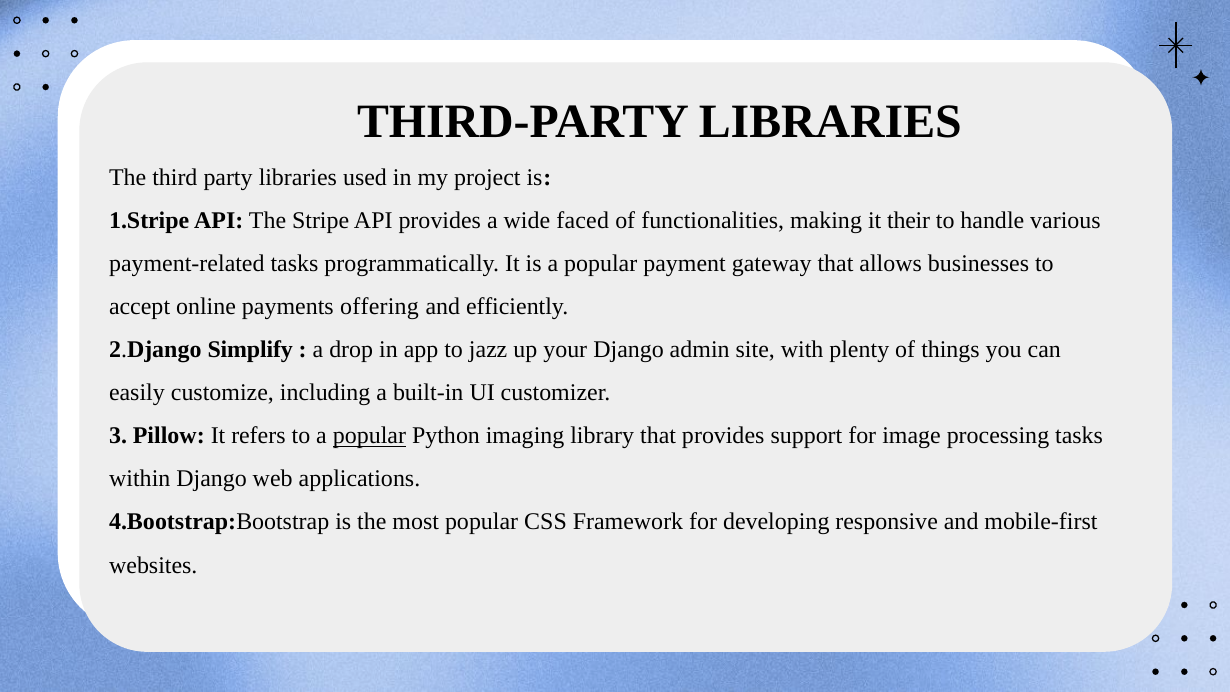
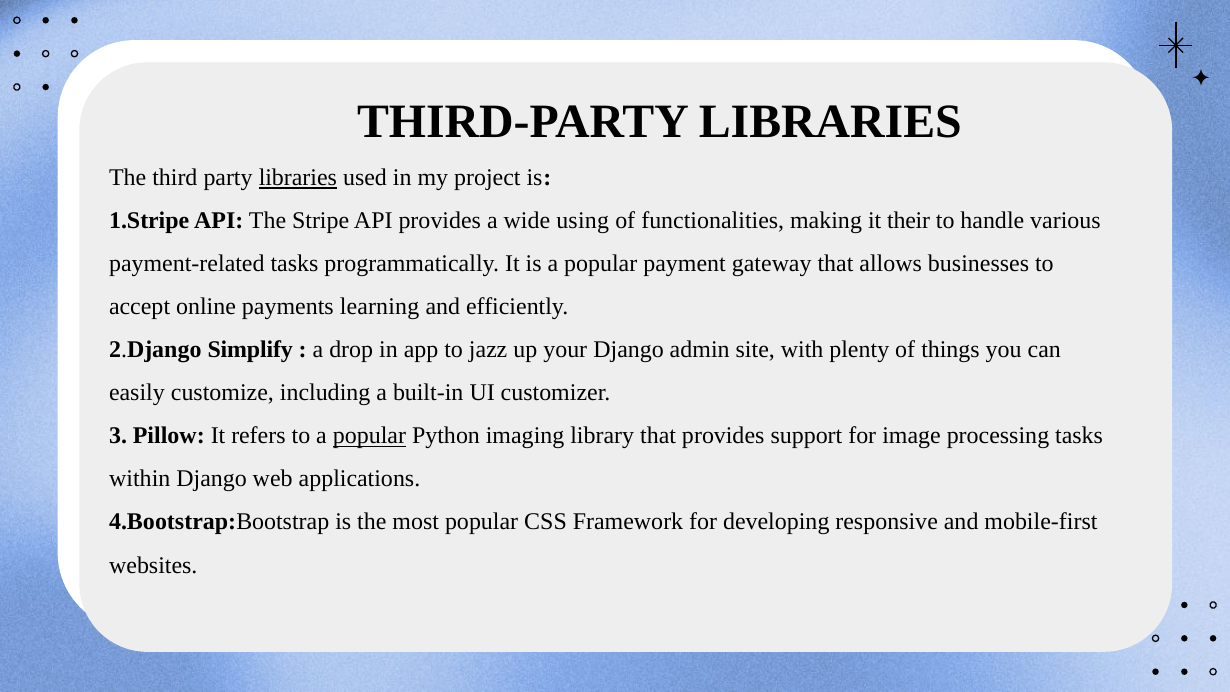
libraries underline: none -> present (298, 178)
faced: faced -> using (583, 221)
offering: offering -> learning (380, 307)
